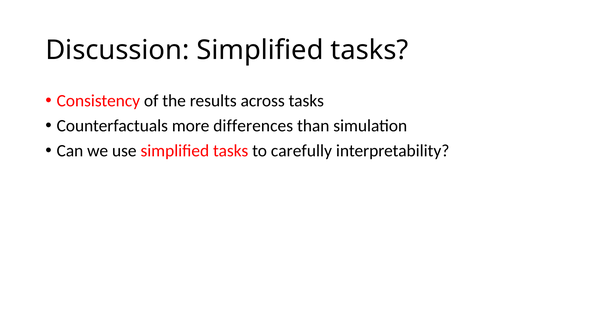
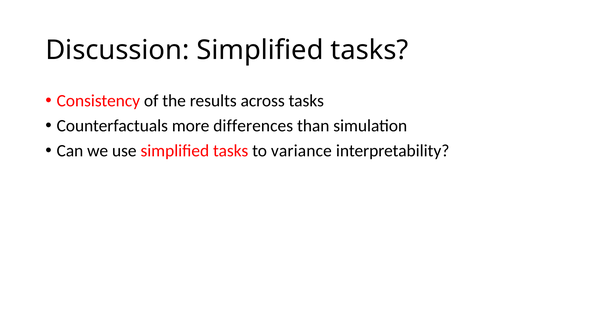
carefully: carefully -> variance (301, 151)
